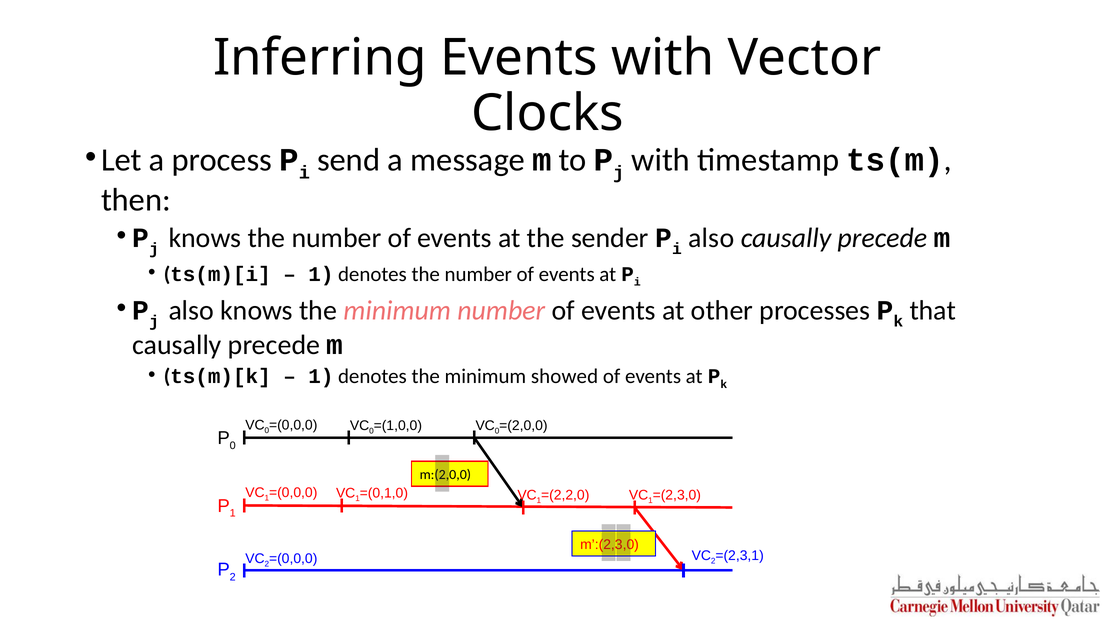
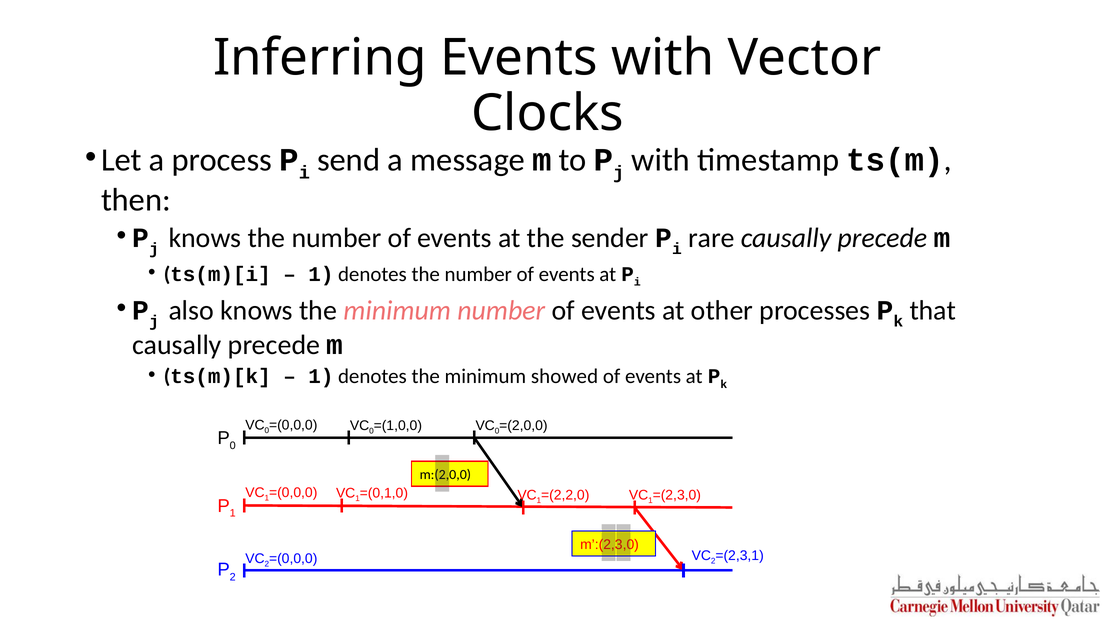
also: also -> rare (711, 238)
